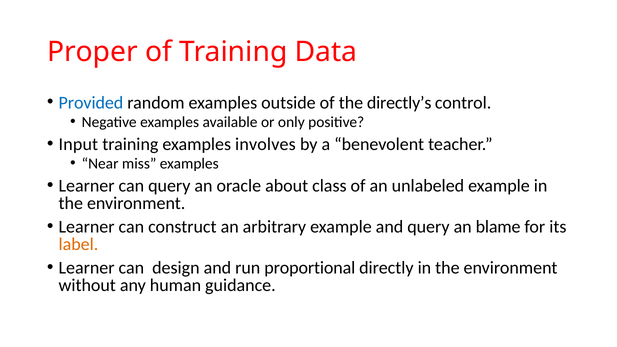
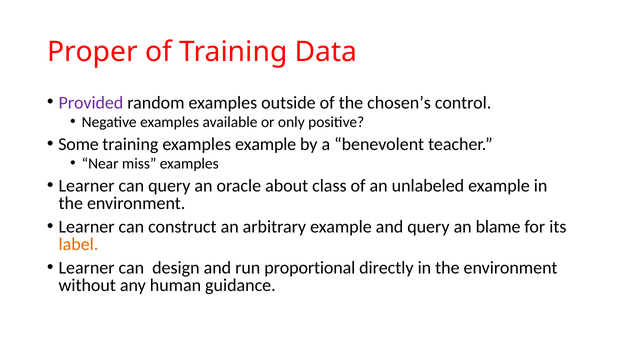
Provided colour: blue -> purple (91, 103)
directly’s: directly’s -> chosen’s (399, 103)
Input: Input -> Some (79, 144)
examples involves: involves -> example (266, 144)
